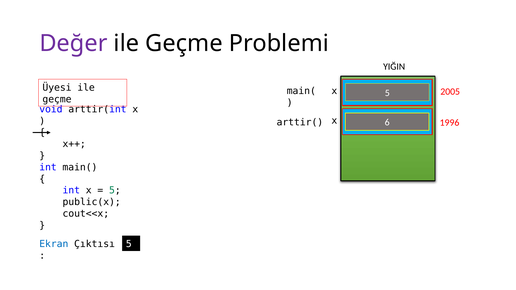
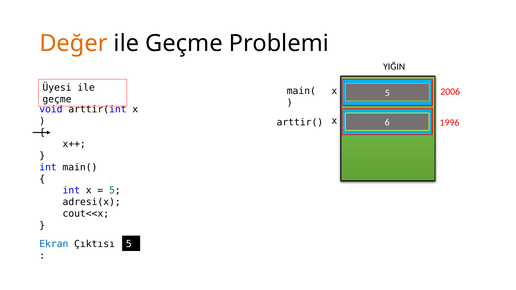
Değer colour: purple -> orange (73, 43)
2005: 2005 -> 2006 (450, 92)
public(x: public(x -> adresi(x (92, 202)
